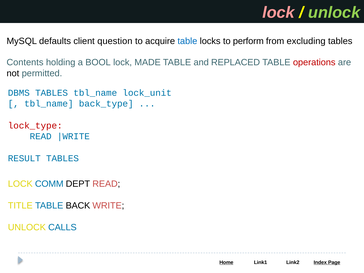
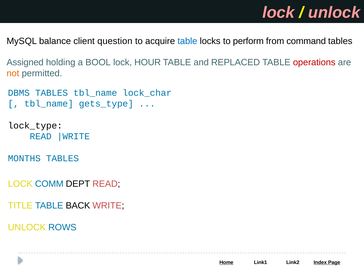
unlock colour: light green -> pink (334, 13)
defaults: defaults -> balance (55, 41)
excluding: excluding -> command (306, 41)
Contents: Contents -> Assigned (25, 62)
MADE: MADE -> HOUR (148, 62)
not colour: black -> orange (13, 73)
lock_unit: lock_unit -> lock_char (147, 93)
back_type: back_type -> gets_type (106, 104)
lock_type colour: red -> black (35, 126)
RESULT: RESULT -> MONTHS (24, 158)
CALLS: CALLS -> ROWS (62, 227)
